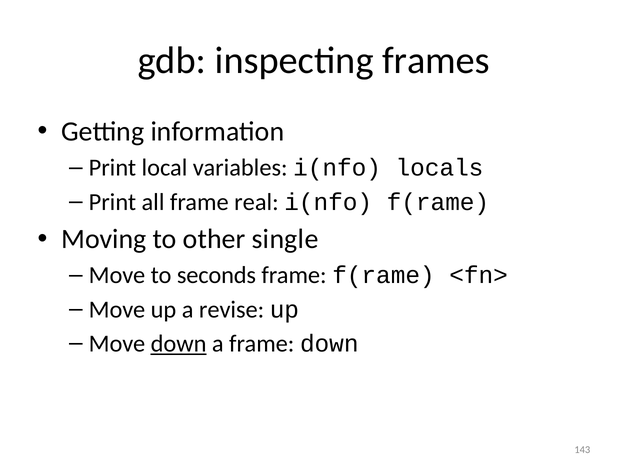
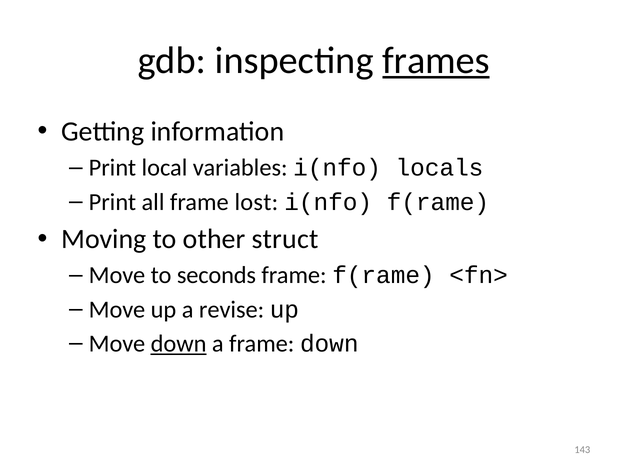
frames underline: none -> present (436, 61)
real: real -> lost (256, 202)
single: single -> struct (285, 239)
